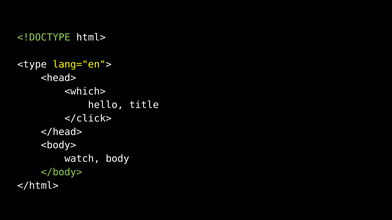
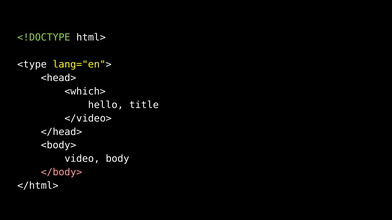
</click>: </click> -> </video> (88, 119)
watch: watch -> video (82, 159)
</body> colour: light green -> pink (61, 173)
